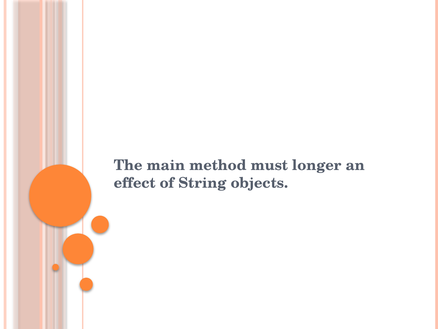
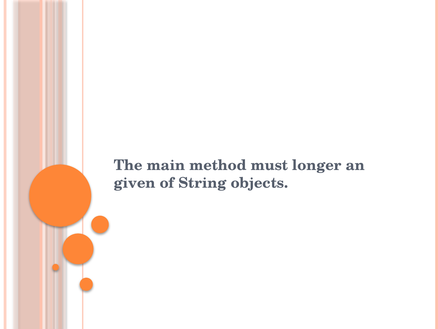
effect: effect -> given (135, 183)
